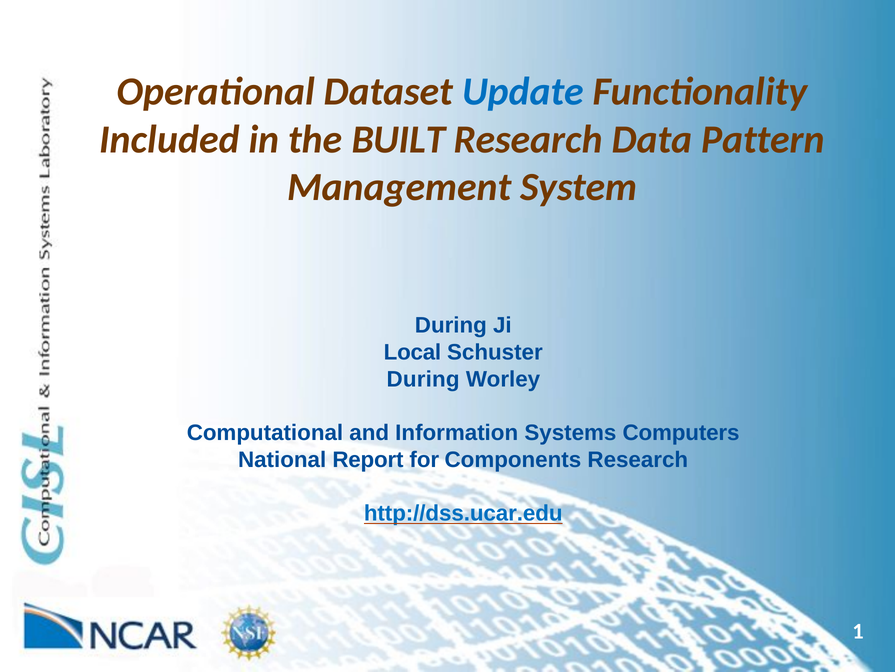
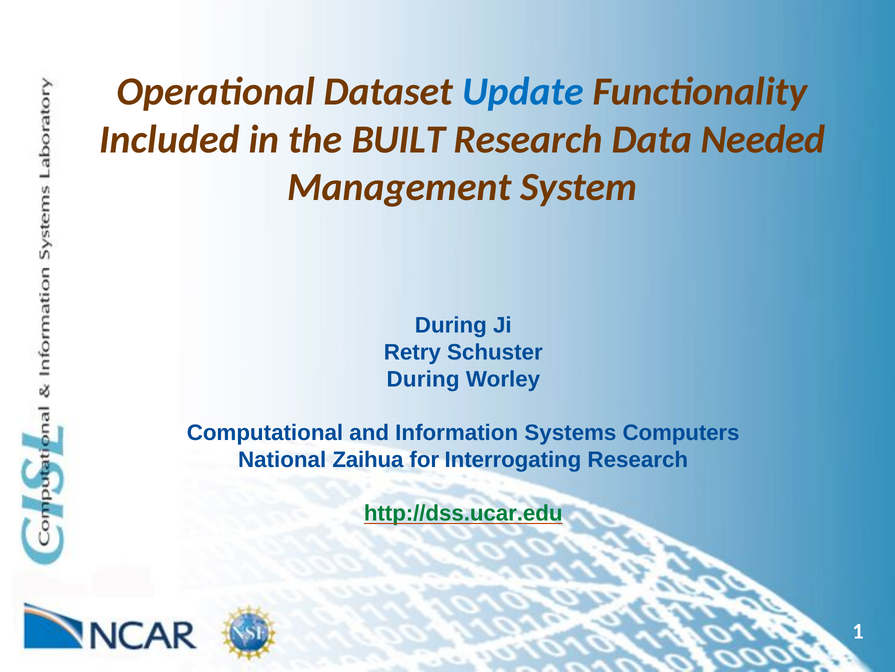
Pattern: Pattern -> Needed (763, 139)
Local: Local -> Retry (412, 352)
Report: Report -> Zaihua (368, 459)
Components: Components -> Interrogating (513, 459)
http://dss.ucar.edu colour: blue -> green (463, 513)
